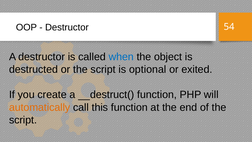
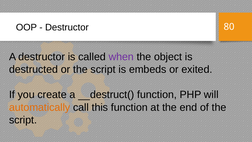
54: 54 -> 80 (229, 27)
when colour: blue -> purple (121, 57)
optional: optional -> embeds (148, 69)
